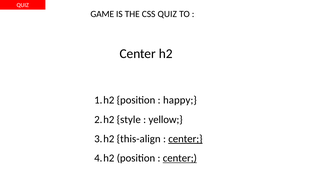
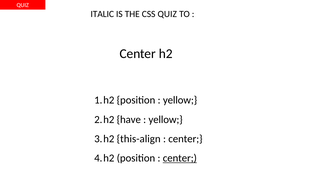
GAME: GAME -> ITALIC (102, 14)
happy: happy -> yellow (180, 100)
style: style -> have (129, 119)
center underline: present -> none (185, 138)
